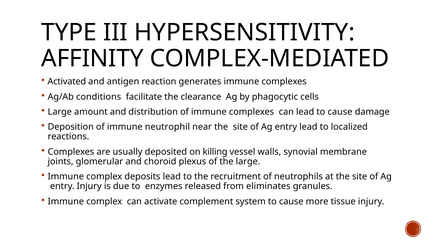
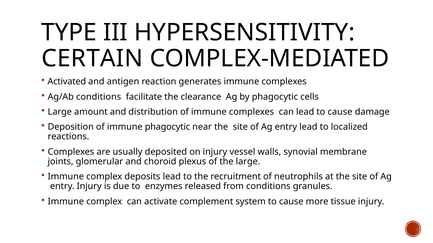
AFFINITY: AFFINITY -> CERTAIN (92, 59)
immune neutrophil: neutrophil -> phagocytic (167, 127)
on killing: killing -> injury (215, 152)
from eliminates: eliminates -> conditions (268, 187)
